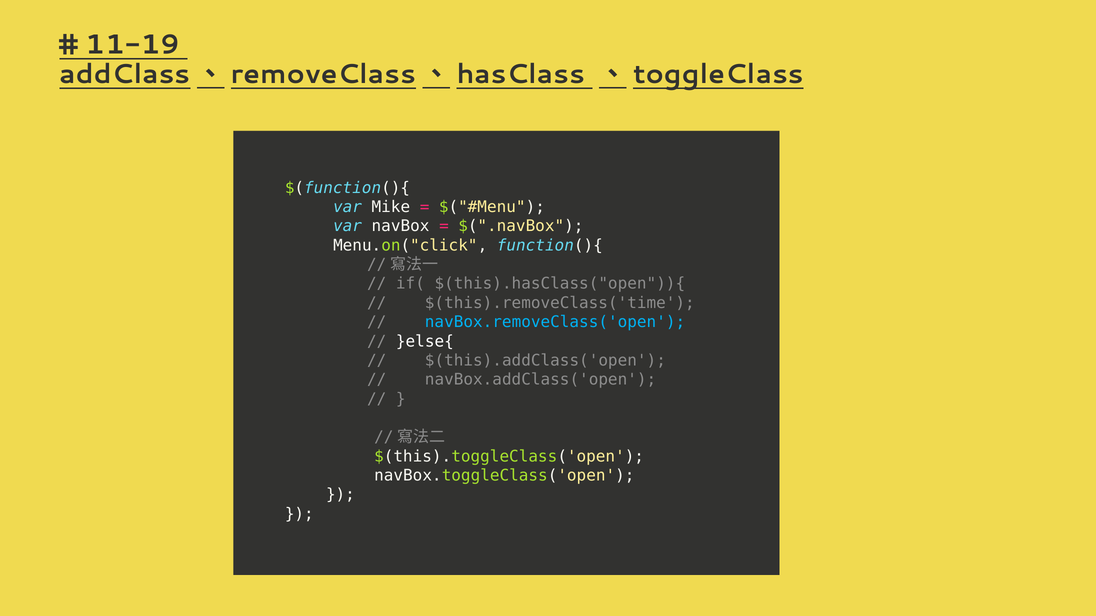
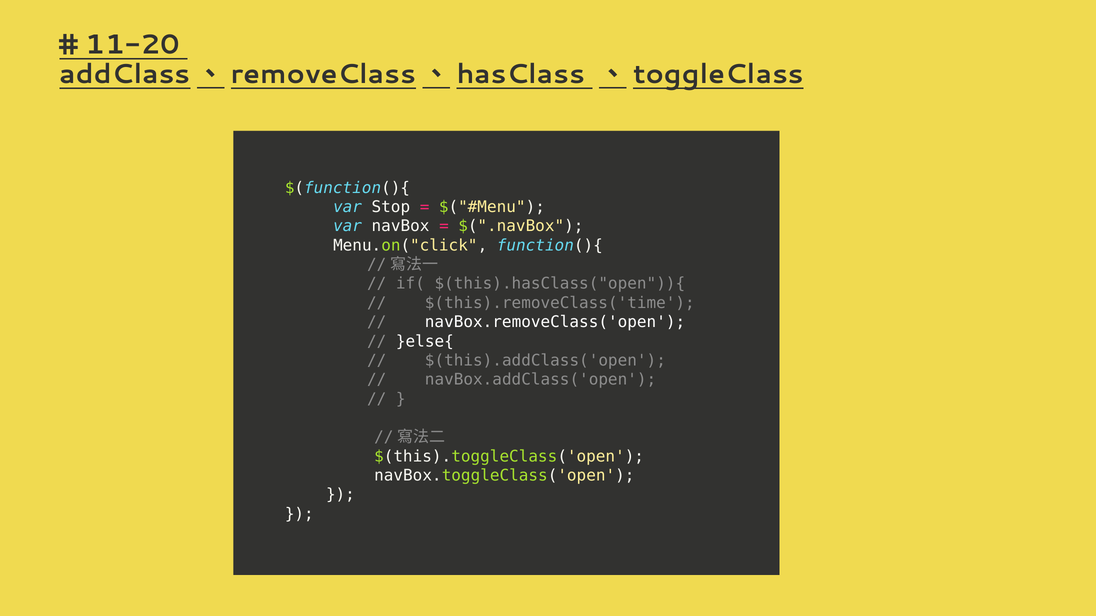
11-19: 11-19 -> 11-20 (133, 45)
Mike: Mike -> Stop (391, 207)
navBox.removeClass('open colour: light blue -> white (555, 322)
